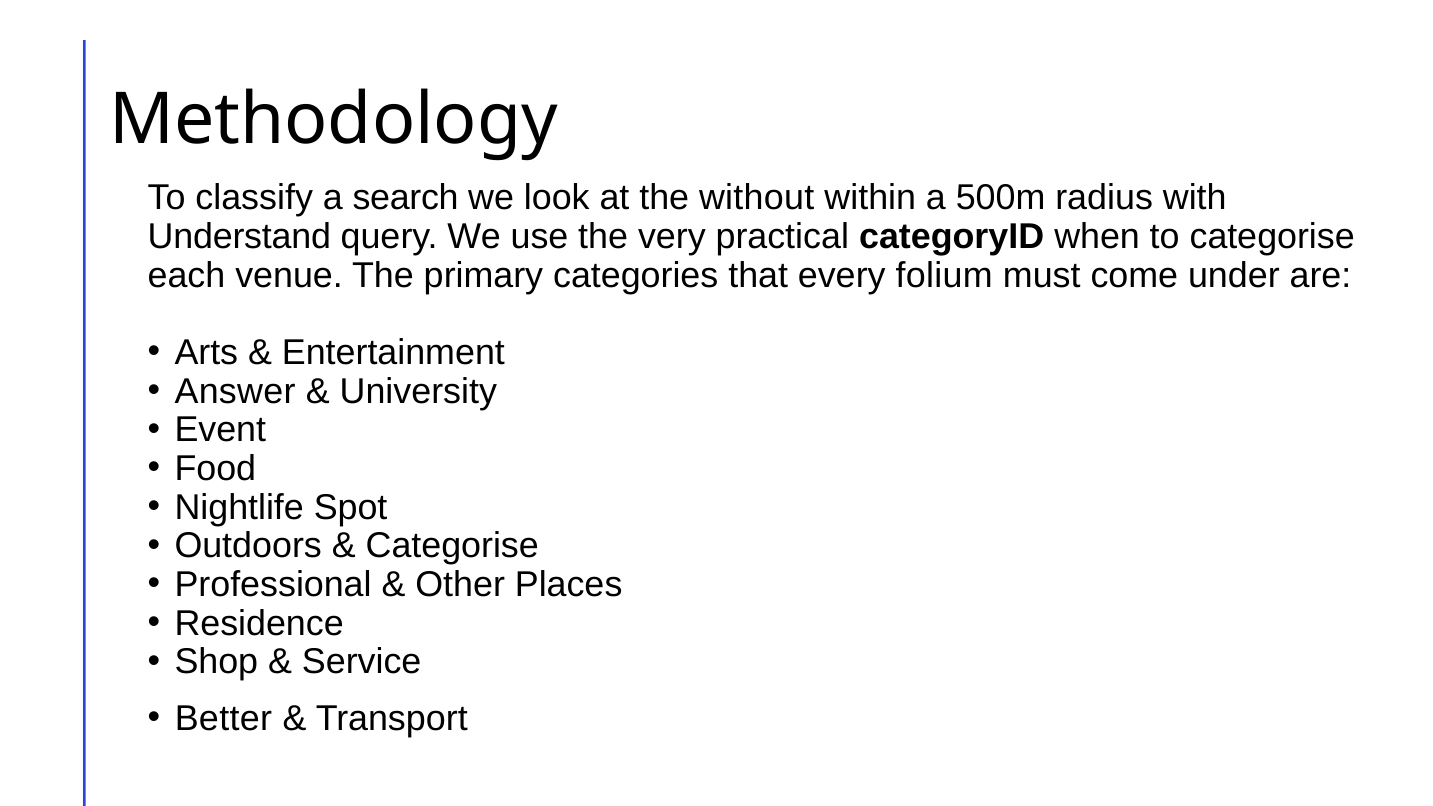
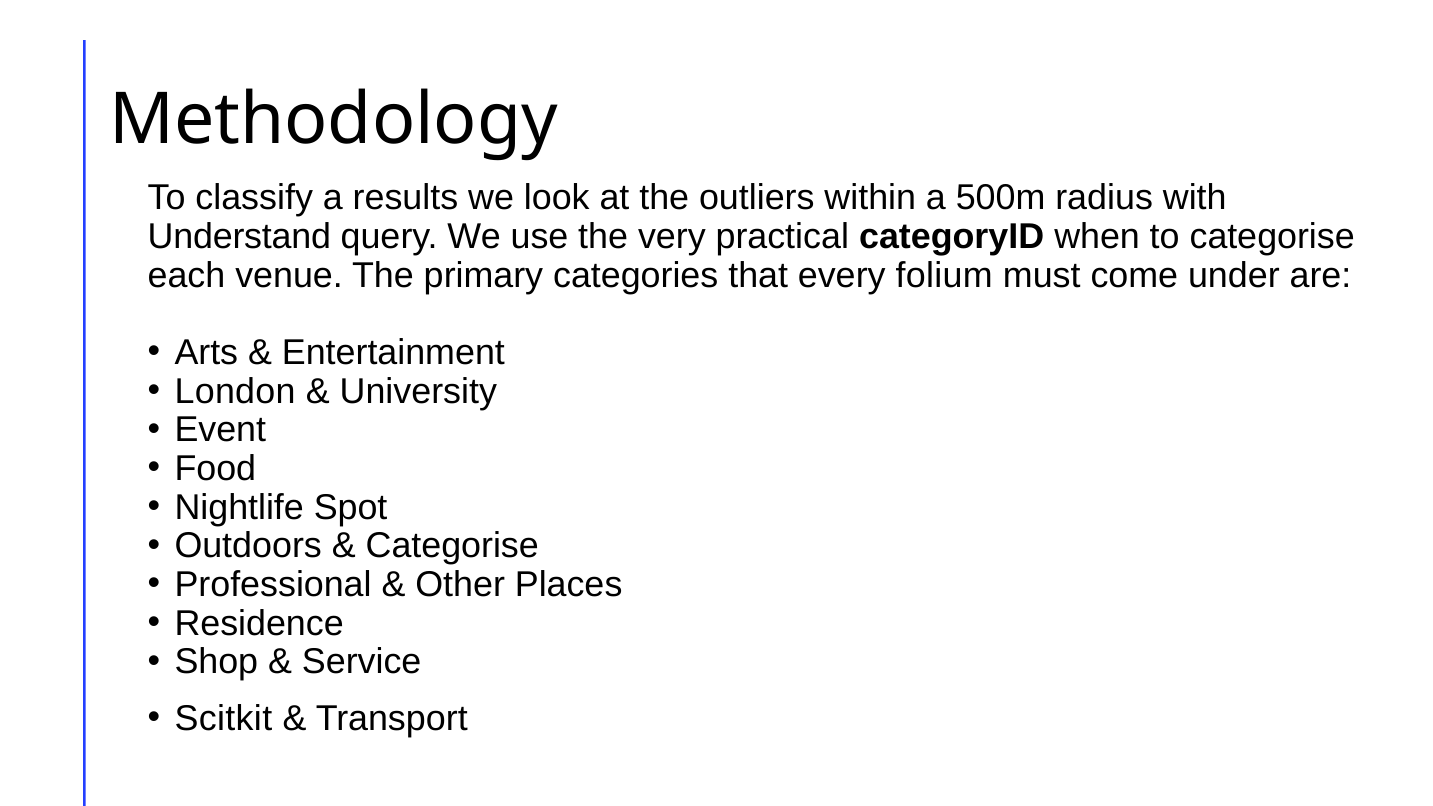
search: search -> results (405, 198)
without: without -> outliers (757, 198)
Answer: Answer -> London (235, 391)
Better: Better -> Scitkit (223, 719)
